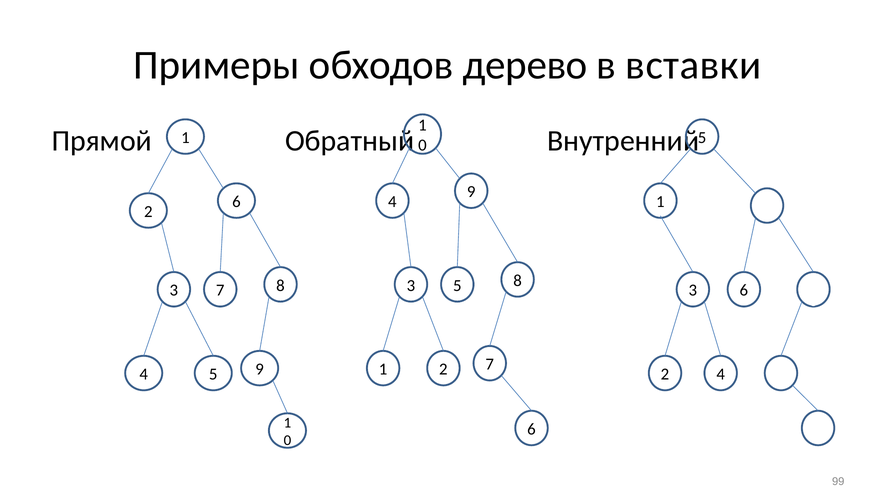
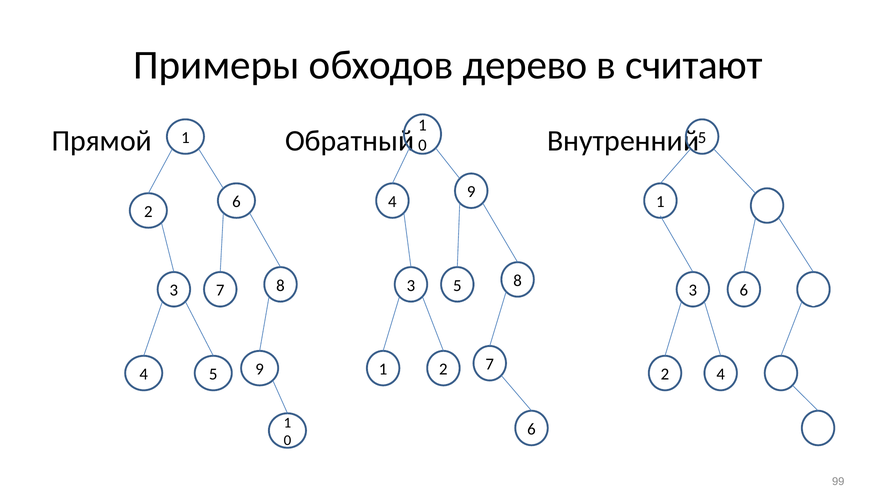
вставки: вставки -> считают (694, 65)
